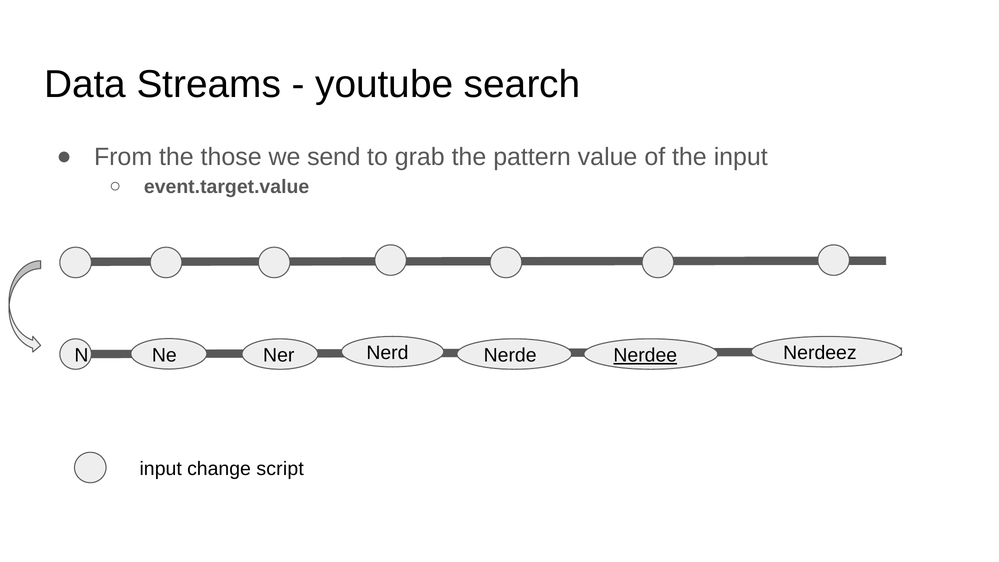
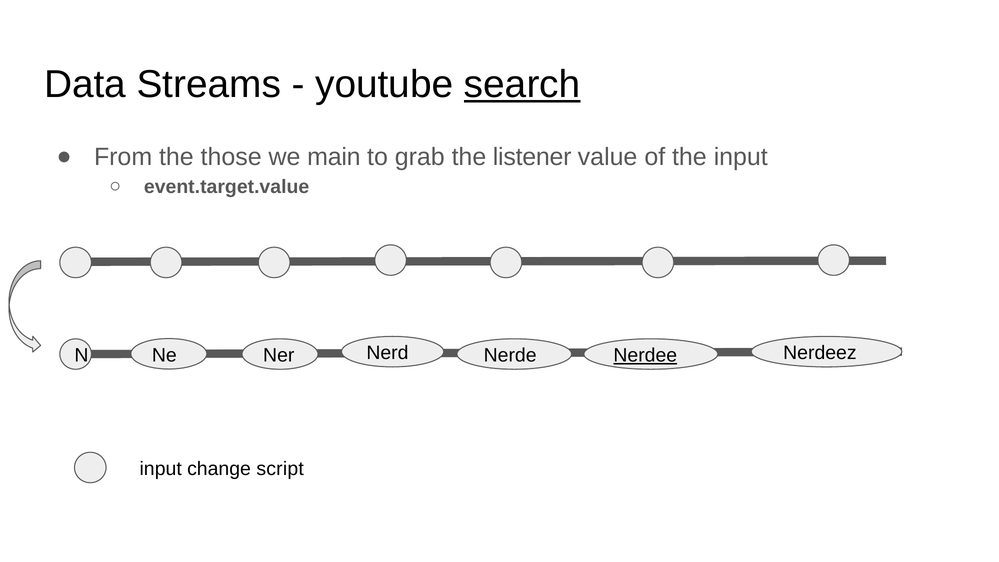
search underline: none -> present (522, 85)
send: send -> main (334, 157)
pattern: pattern -> listener (532, 157)
